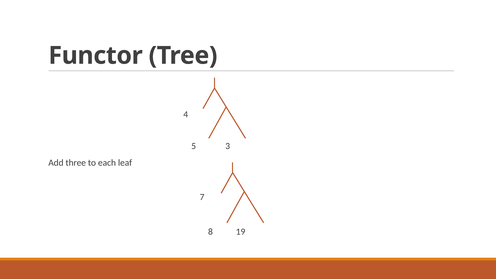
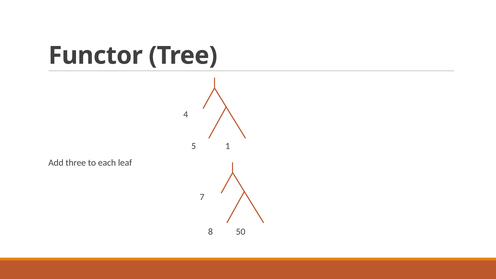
3: 3 -> 1 (228, 146)
19: 19 -> 50 (241, 232)
